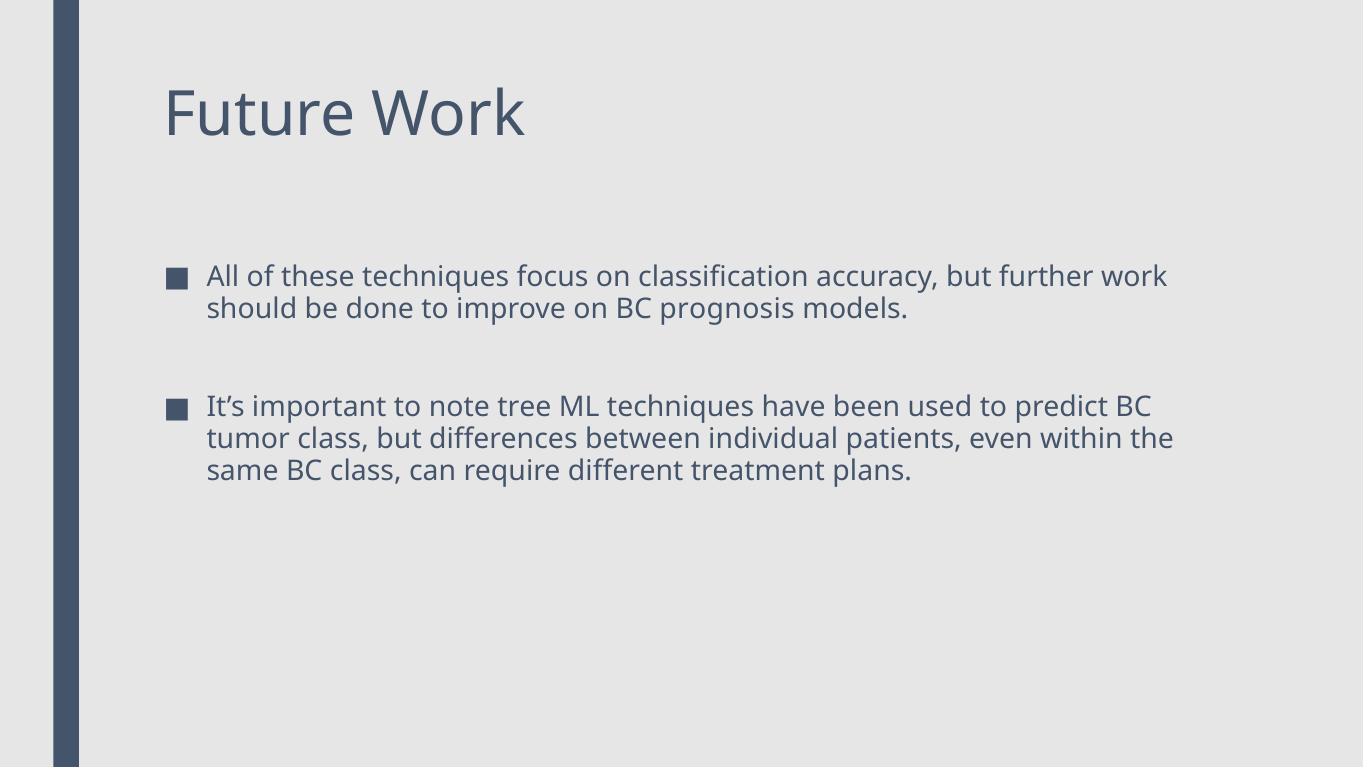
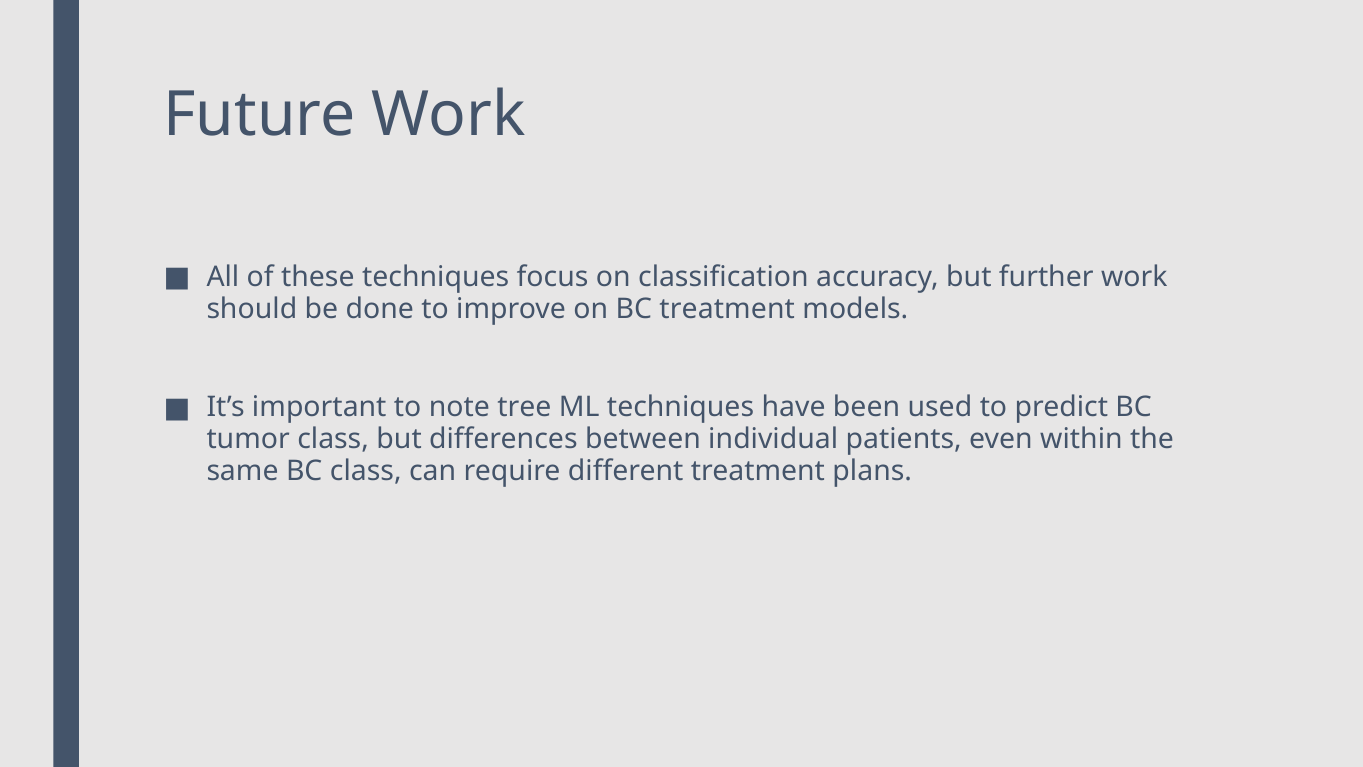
BC prognosis: prognosis -> treatment (727, 309)
